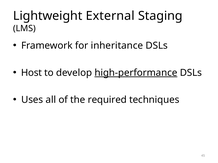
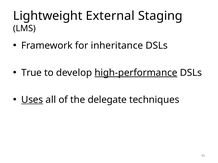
Host: Host -> True (32, 73)
Uses underline: none -> present (32, 100)
required: required -> delegate (107, 100)
